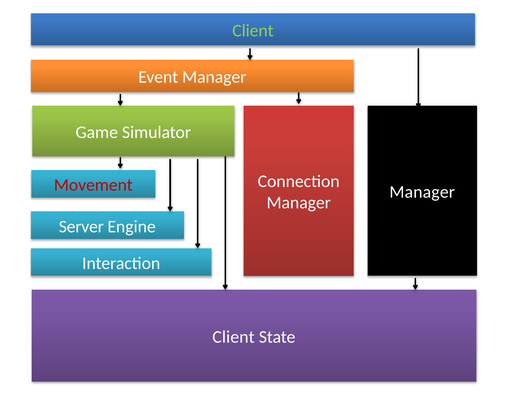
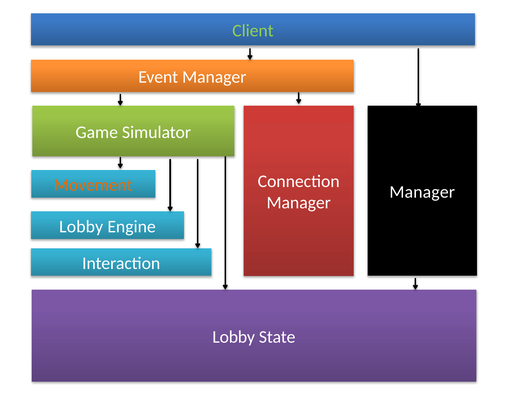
Movement colour: red -> orange (93, 185)
Server: Server -> Lobby (81, 226)
Client: Client -> Lobby (234, 336)
